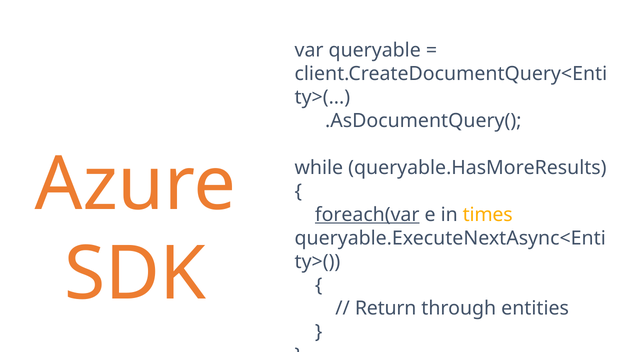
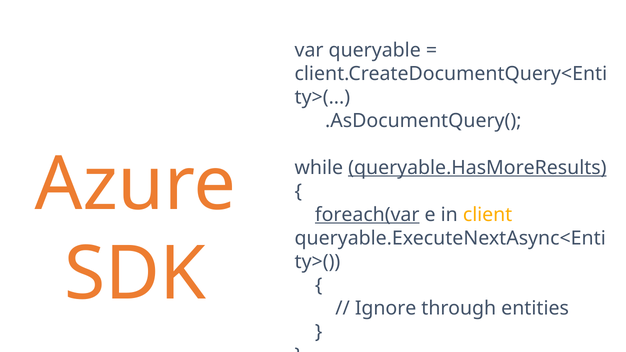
queryable.HasMoreResults underline: none -> present (477, 168)
times: times -> client (488, 215)
Return: Return -> Ignore (386, 309)
